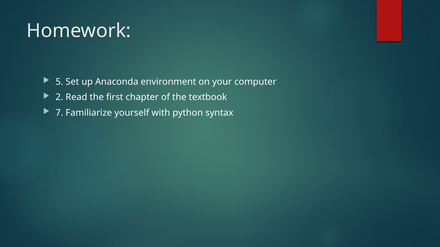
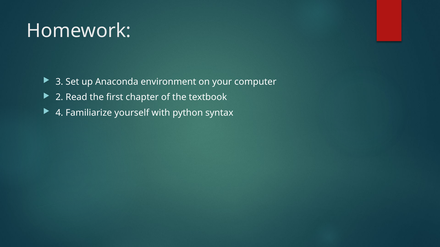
5: 5 -> 3 (59, 82)
7: 7 -> 4 (59, 113)
